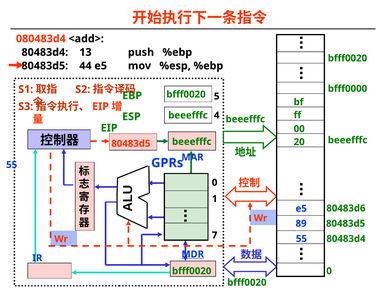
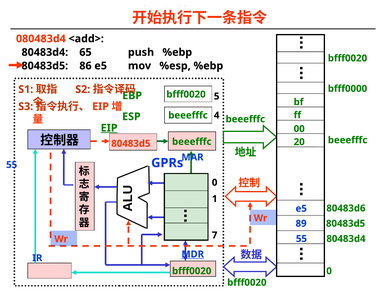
13: 13 -> 65 (85, 52)
44: 44 -> 86 (85, 66)
EIP underline: none -> present (109, 128)
